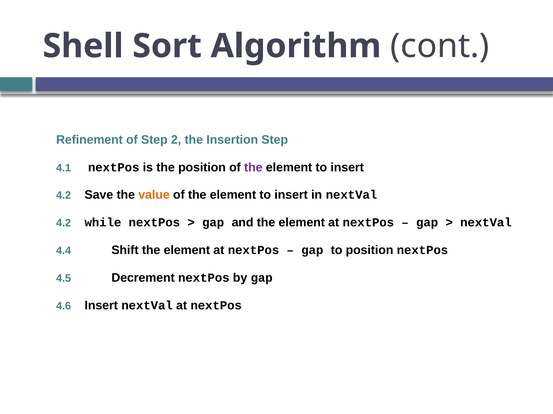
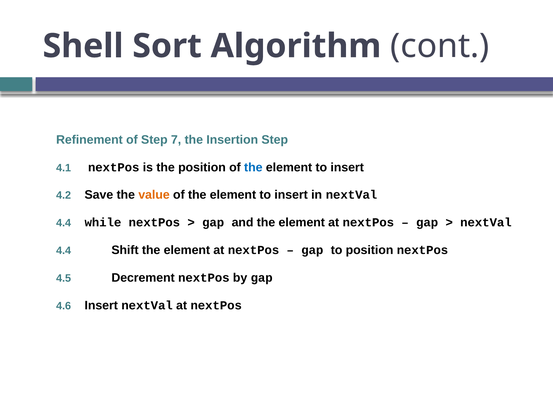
2: 2 -> 7 (176, 140)
the colour: purple -> blue (253, 168)
4.2: 4.2 -> 4.4 (64, 223)
